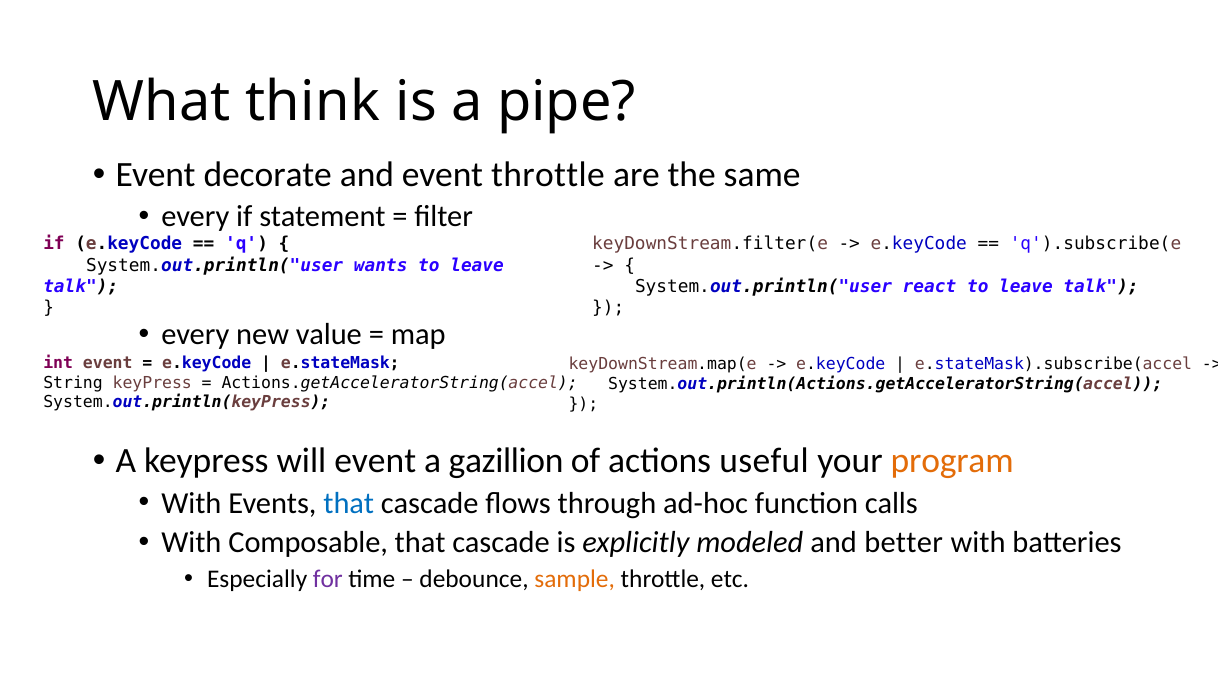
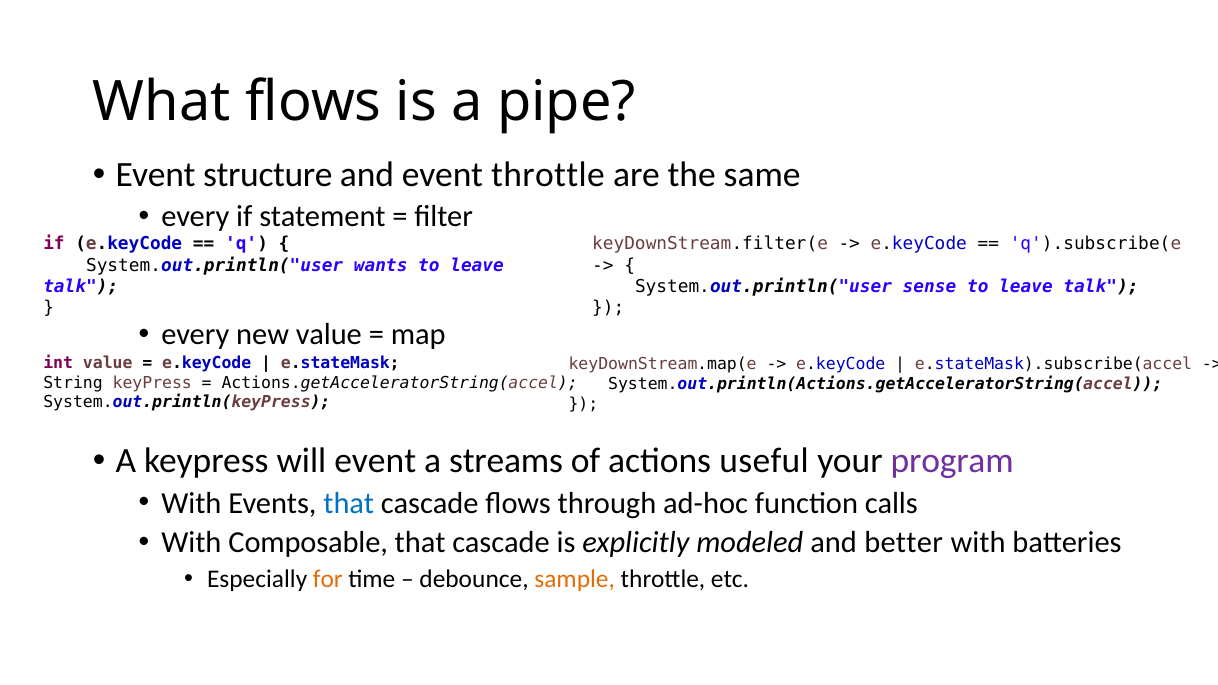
What think: think -> flows (313, 102)
decorate: decorate -> structure (268, 175)
react: react -> sense (930, 287)
int event: event -> value (108, 363)
gazillion: gazillion -> streams (506, 461)
program colour: orange -> purple (952, 461)
for colour: purple -> orange (328, 579)
